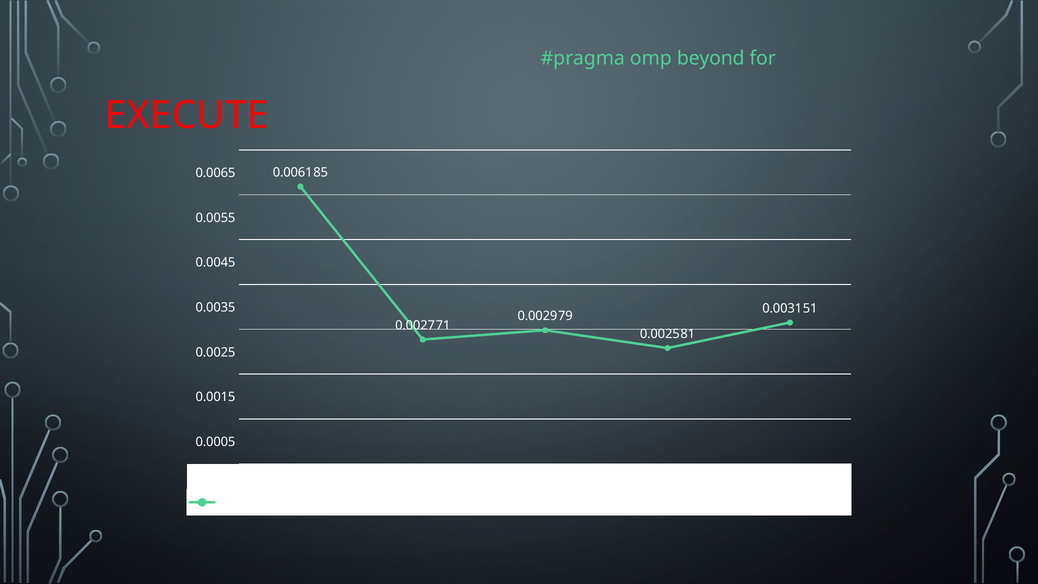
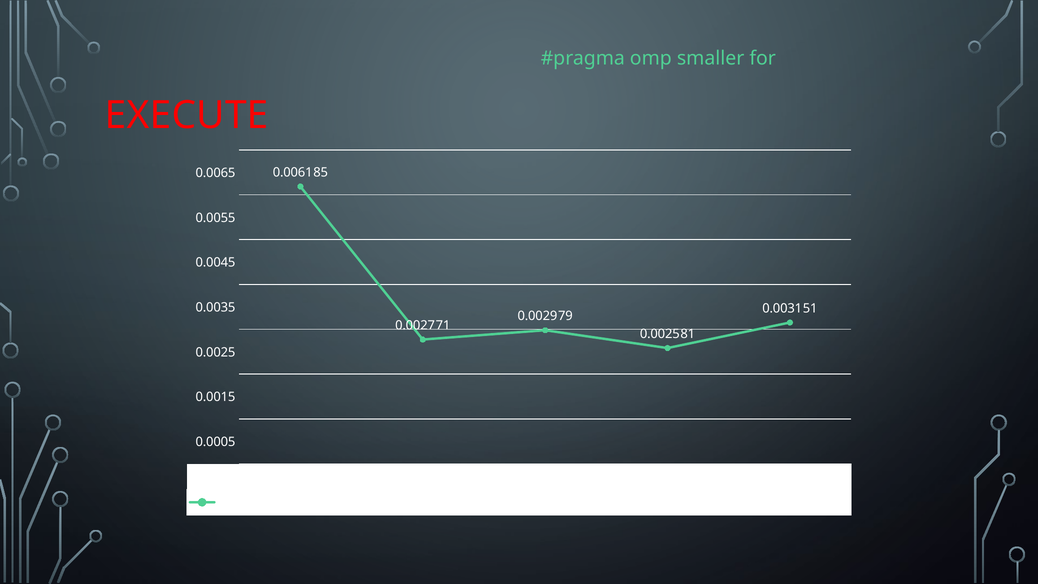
beyond: beyond -> smaller (711, 59)
